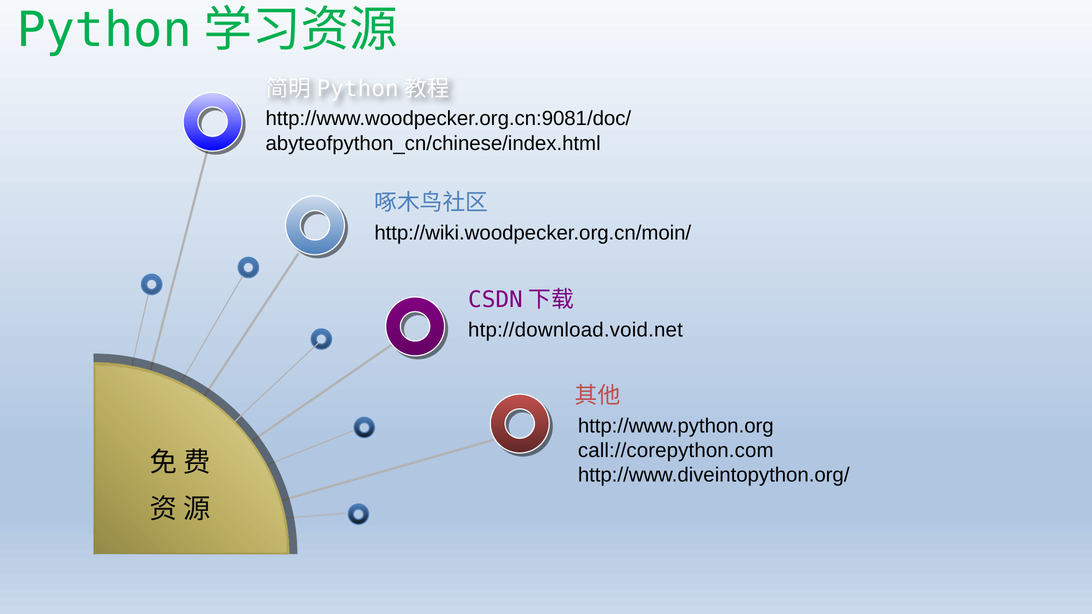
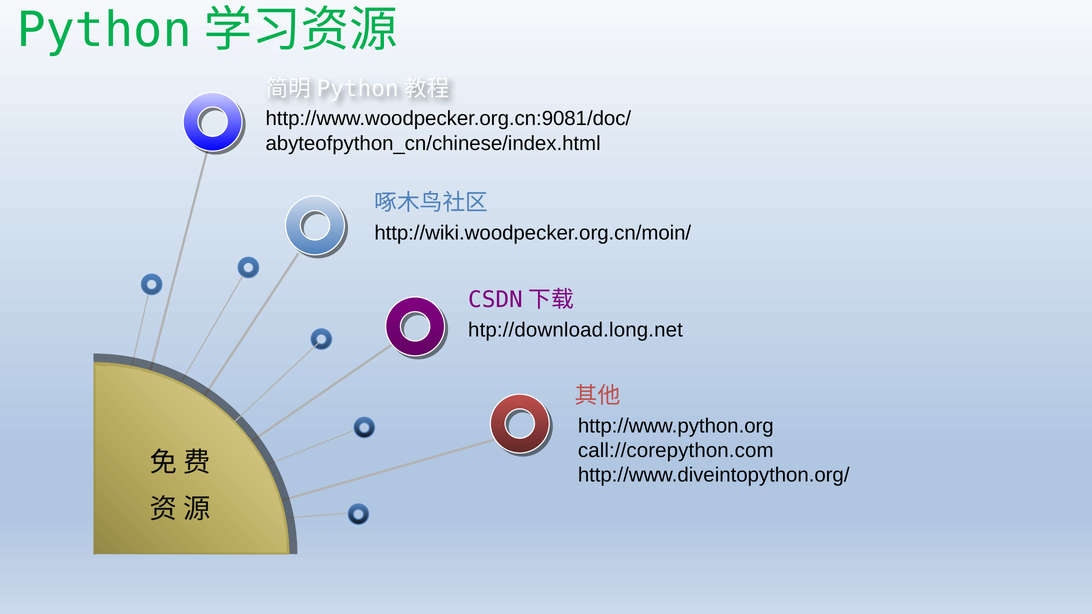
htp://download.void.net: htp://download.void.net -> htp://download.long.net (576, 330)
